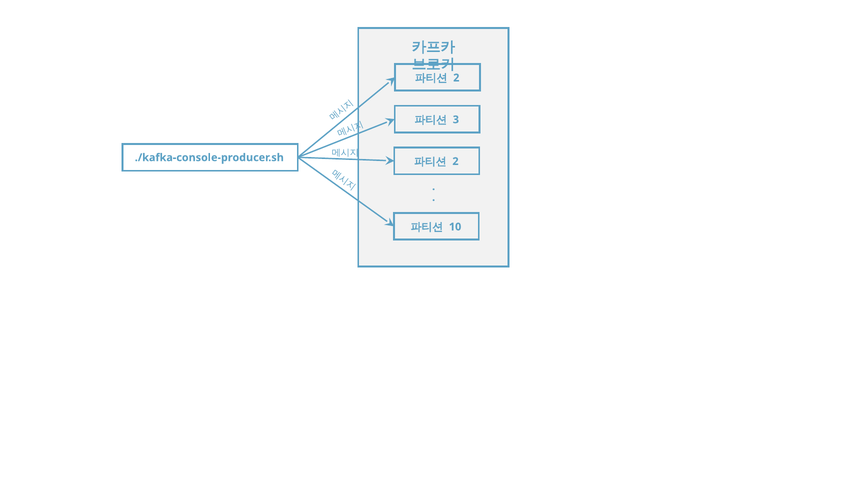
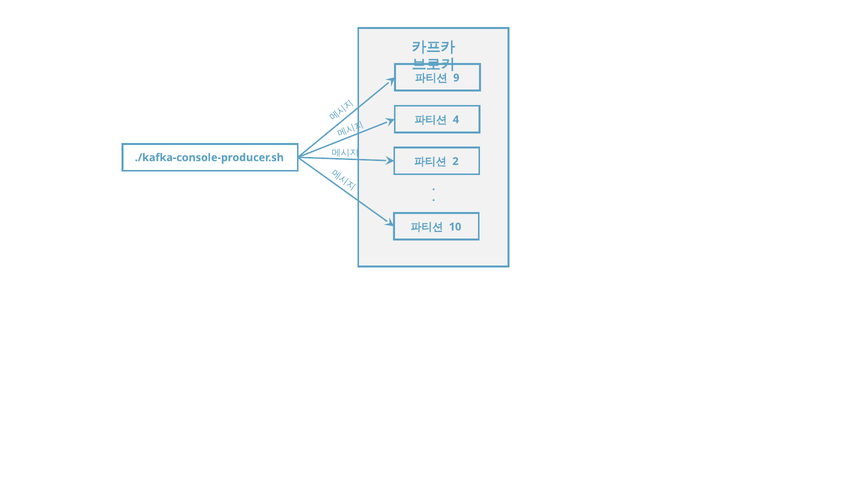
2: 2 -> 9 (456, 78)
3: 3 -> 4 (456, 120)
